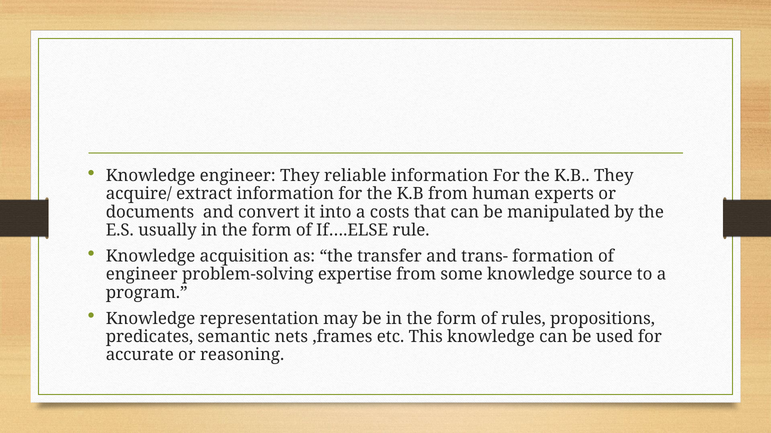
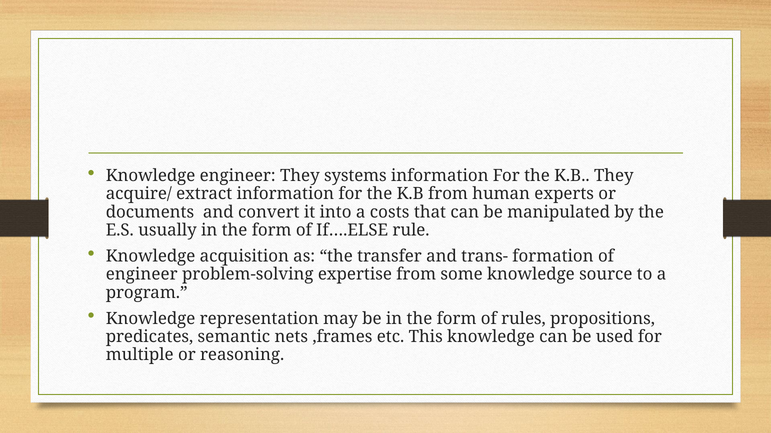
reliable: reliable -> systems (355, 176)
accurate: accurate -> multiple (140, 355)
